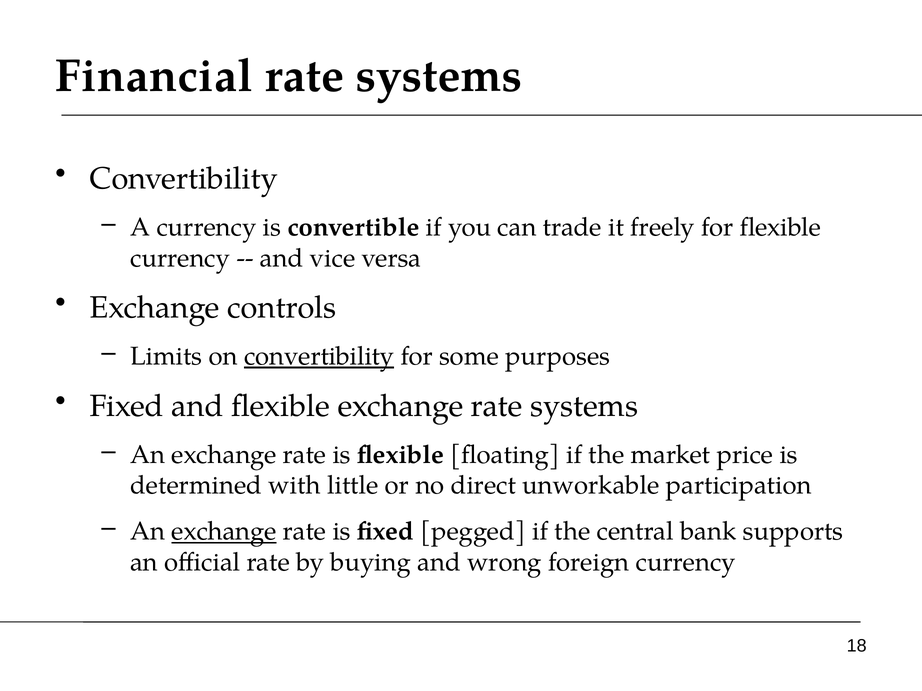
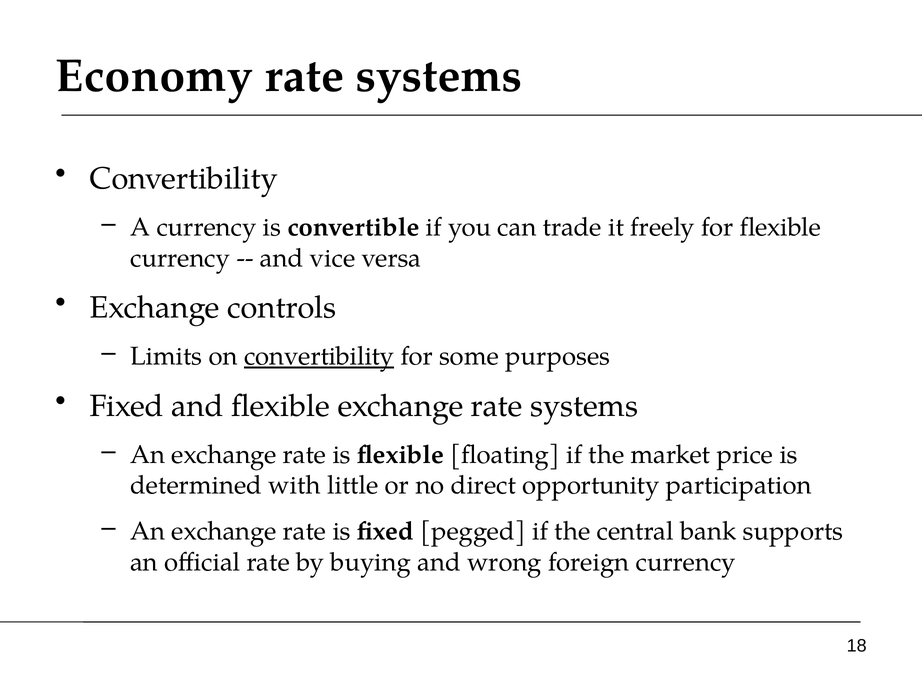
Financial: Financial -> Economy (154, 76)
unworkable: unworkable -> opportunity (591, 486)
exchange underline: present -> none (224, 532)
